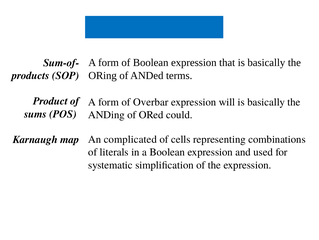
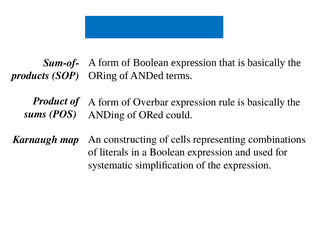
will: will -> rule (227, 102)
complicated: complicated -> constructing (130, 139)
